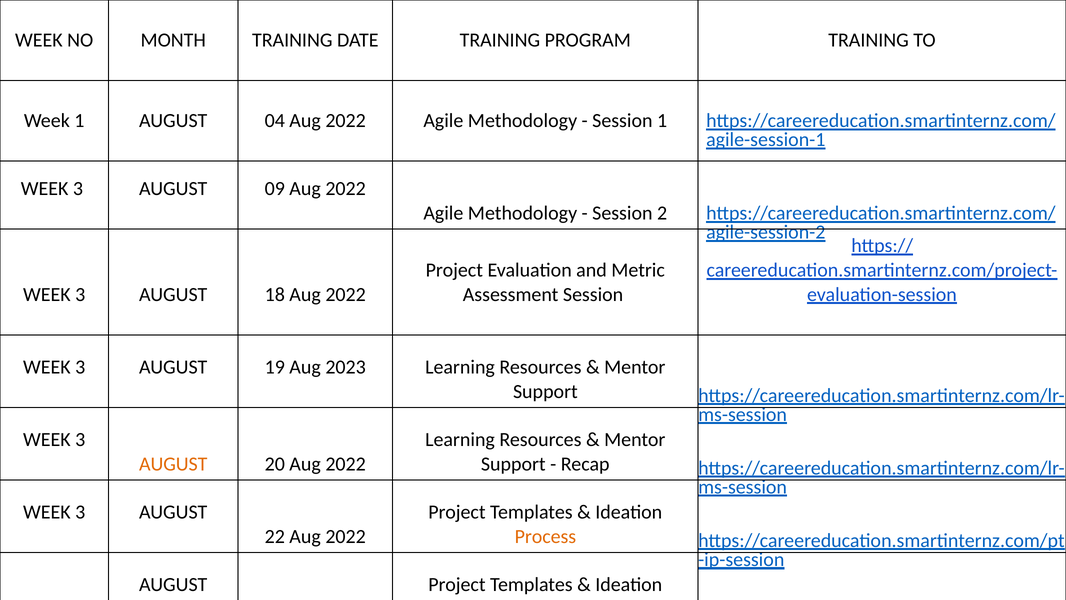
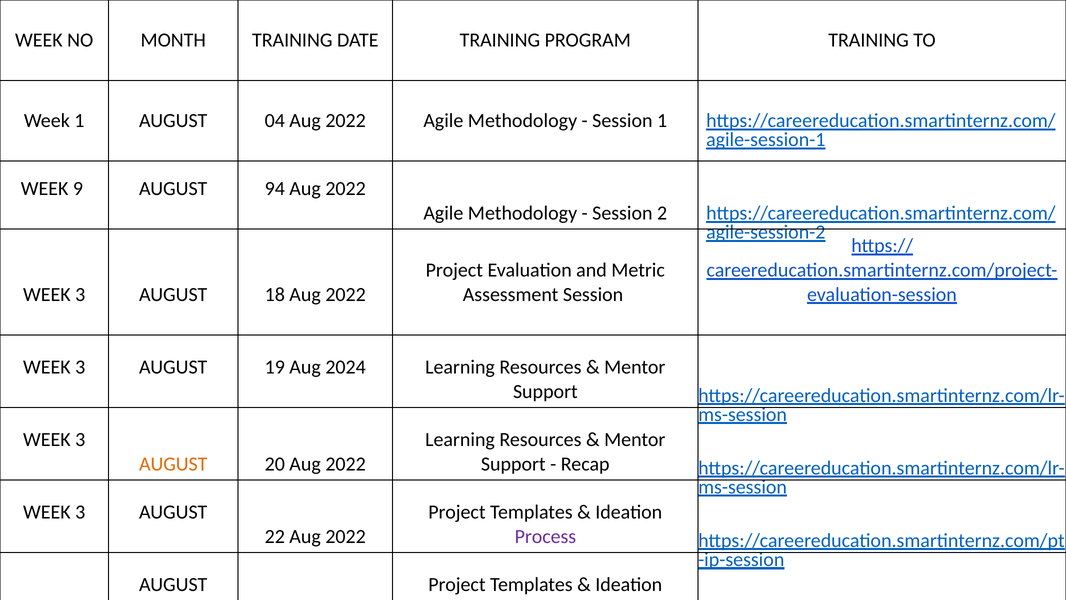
3: 3 -> 9 (78, 189)
09: 09 -> 94 (275, 189)
2023: 2023 -> 2024 (346, 367)
Process colour: orange -> purple (545, 536)
